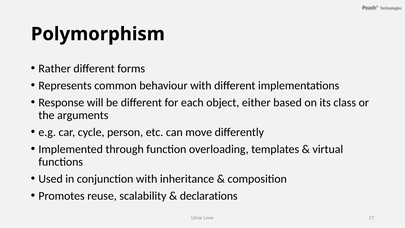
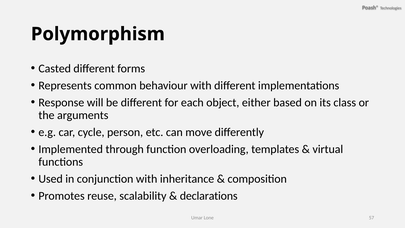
Rather: Rather -> Casted (55, 68)
